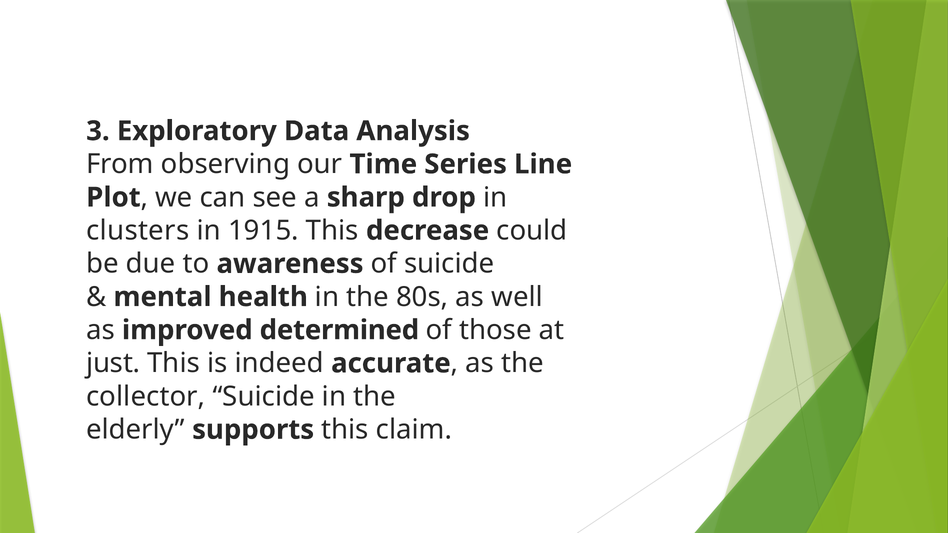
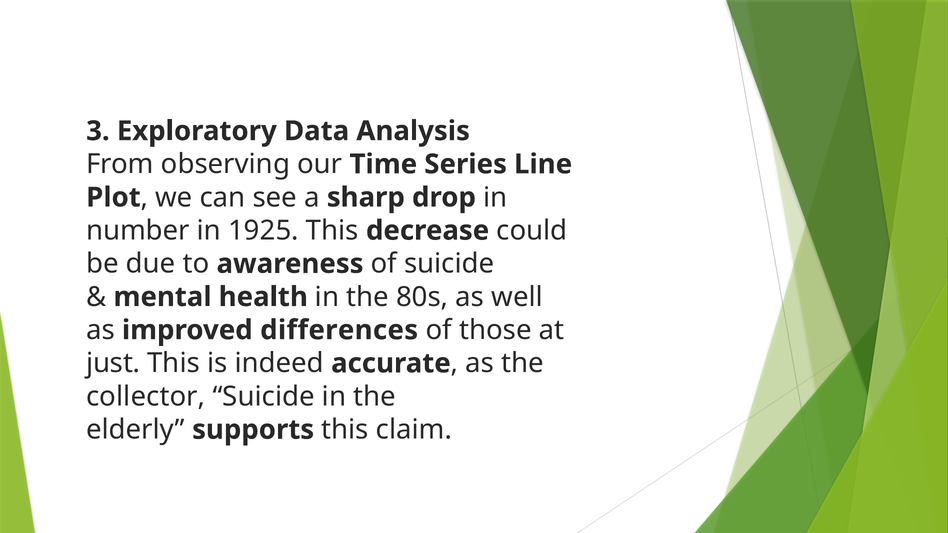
clusters: clusters -> number (138, 231)
1915: 1915 -> 1925 (263, 231)
determined: determined -> differences (339, 330)
